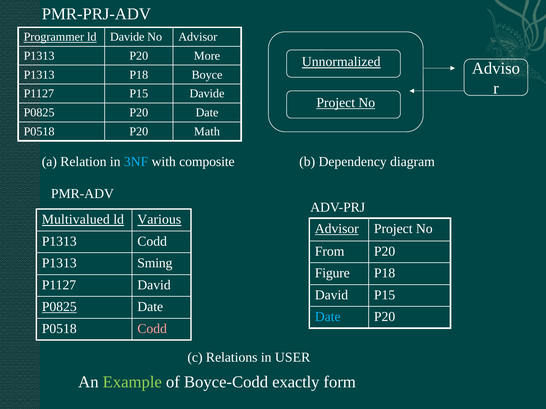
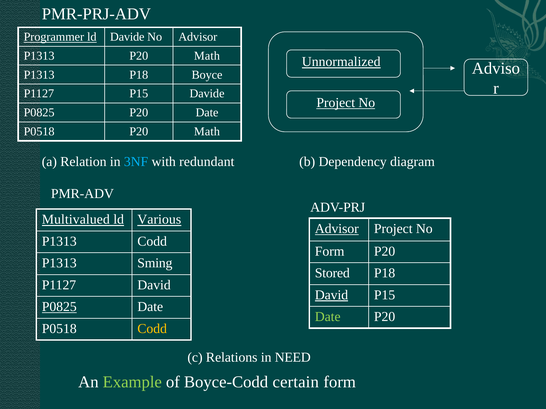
P1313 P20 More: More -> Math (207, 56)
composite: composite -> redundant (207, 162)
From: From -> Form (330, 252)
Figure: Figure -> Stored (332, 273)
David underline: none -> present (332, 295)
Date colour: light blue -> light green (328, 317)
Codd colour: pink -> yellow (152, 329)
USER: USER -> NEED (293, 358)
exactly: exactly -> certain (296, 382)
